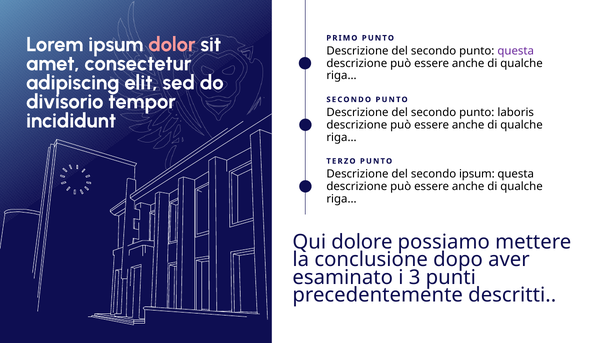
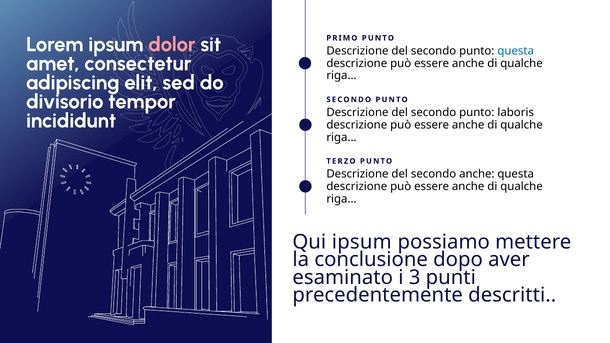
questa colour: purple -> blue (516, 51)
secondo ipsum: ipsum -> anche (477, 174)
Qui dolore: dolore -> ipsum (362, 242)
